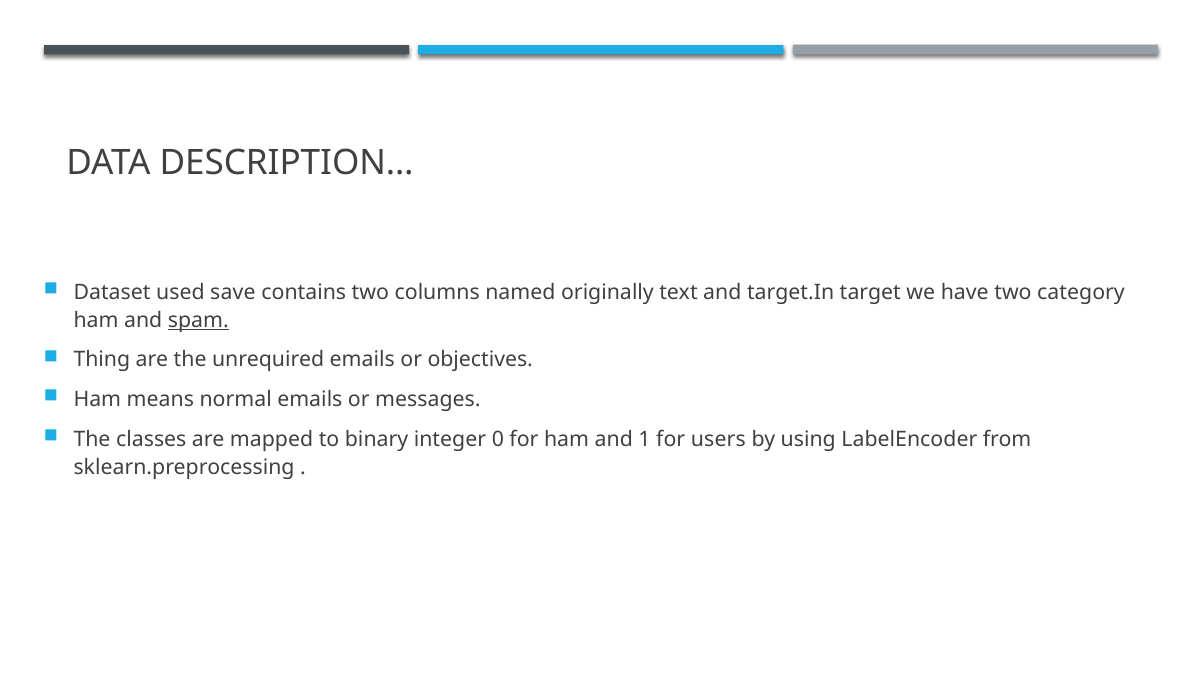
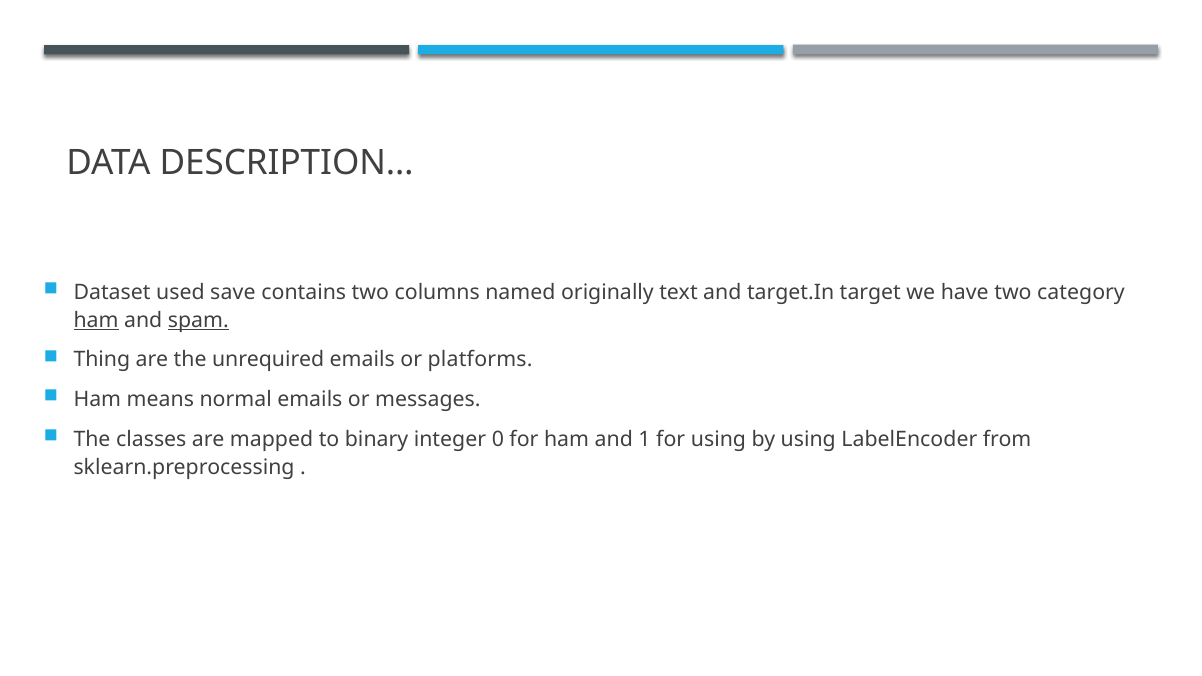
ham underline: none -> present (96, 320)
objectives: objectives -> platforms (480, 360)
for users: users -> using (718, 440)
